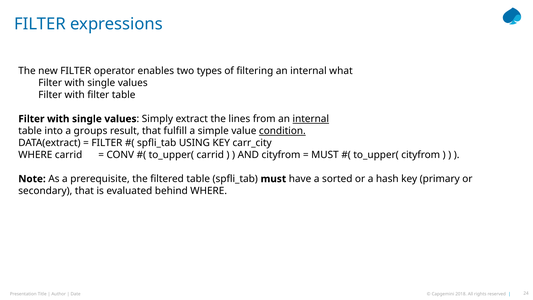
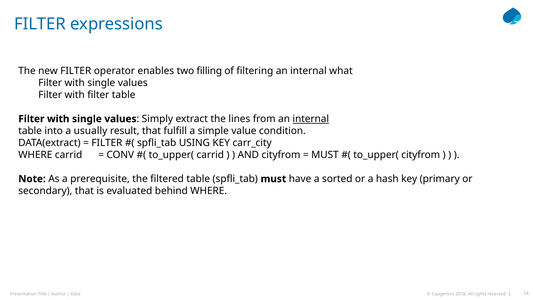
types: types -> filling (209, 71)
groups: groups -> usually (91, 131)
condition underline: present -> none (282, 131)
